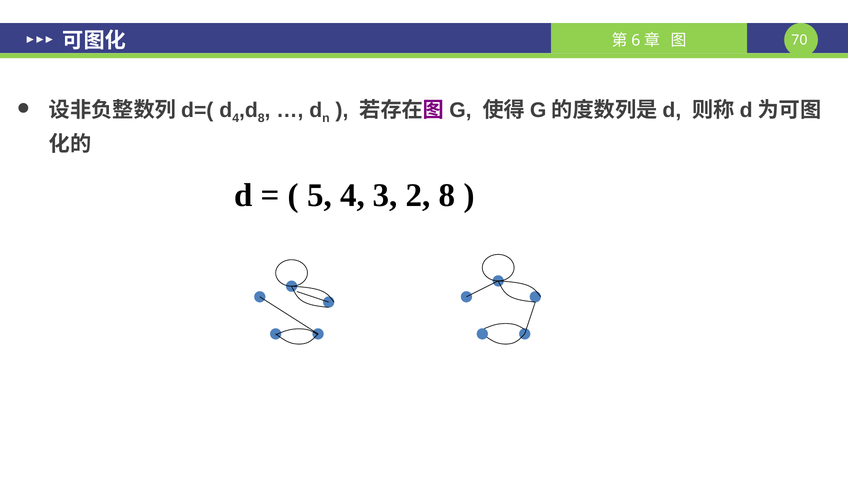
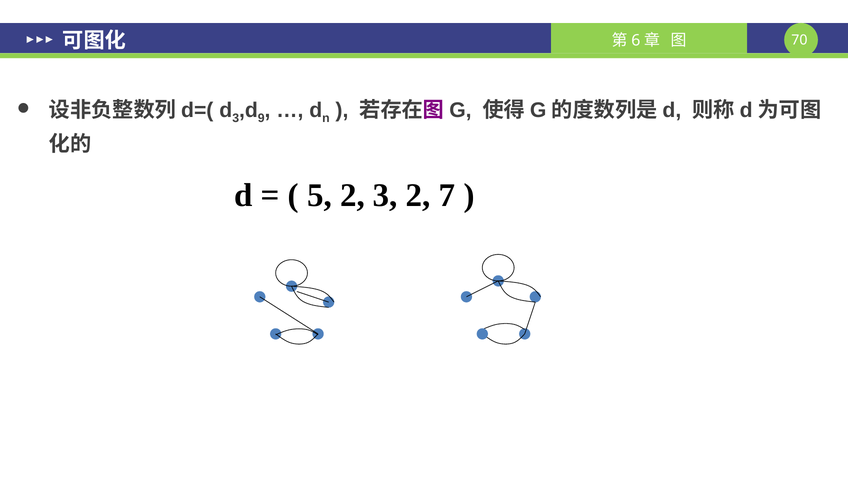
d 4: 4 -> 3 (236, 118)
8: 8 -> 9 (261, 118)
5 4: 4 -> 2 (352, 195)
2 8: 8 -> 7 (447, 195)
